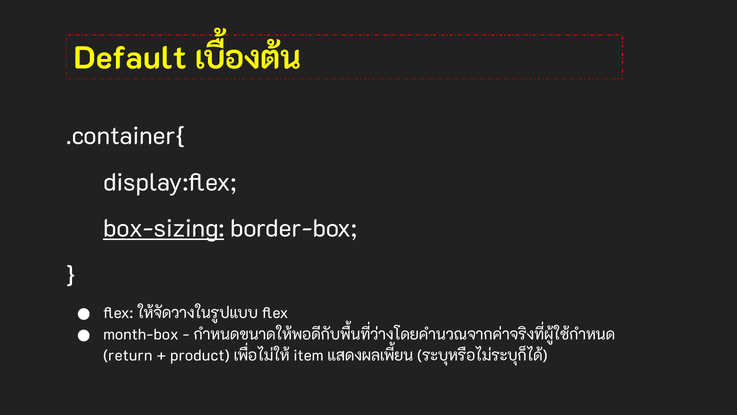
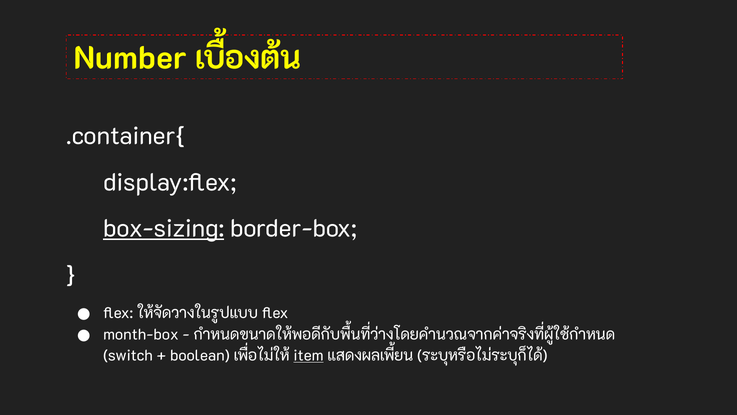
Default: Default -> Number (130, 58)
return: return -> switch (128, 355)
product: product -> boolean (200, 355)
item underline: none -> present (308, 355)
